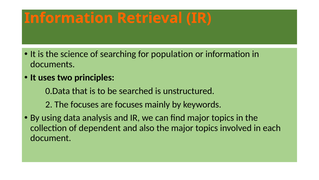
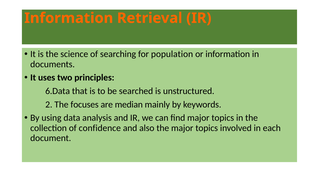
0.Data: 0.Data -> 6.Data (58, 91)
are focuses: focuses -> median (129, 104)
dependent: dependent -> confidence (100, 128)
